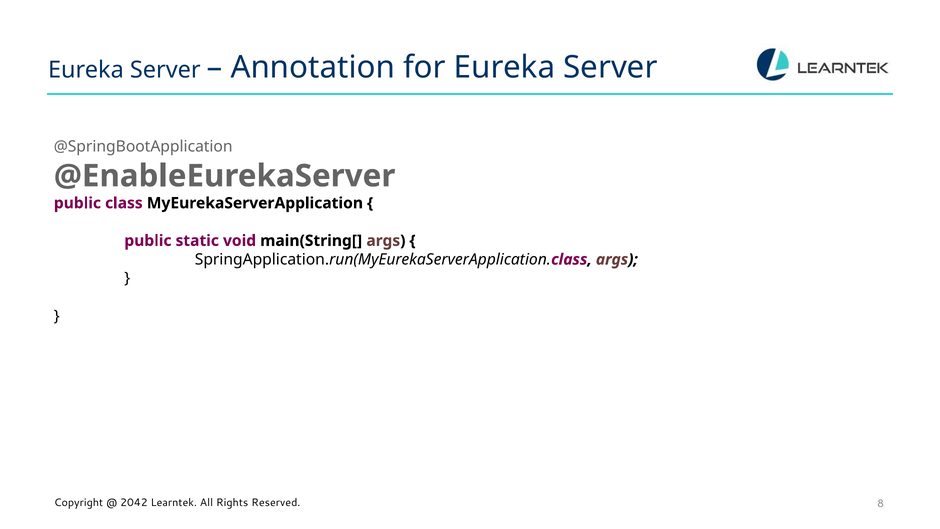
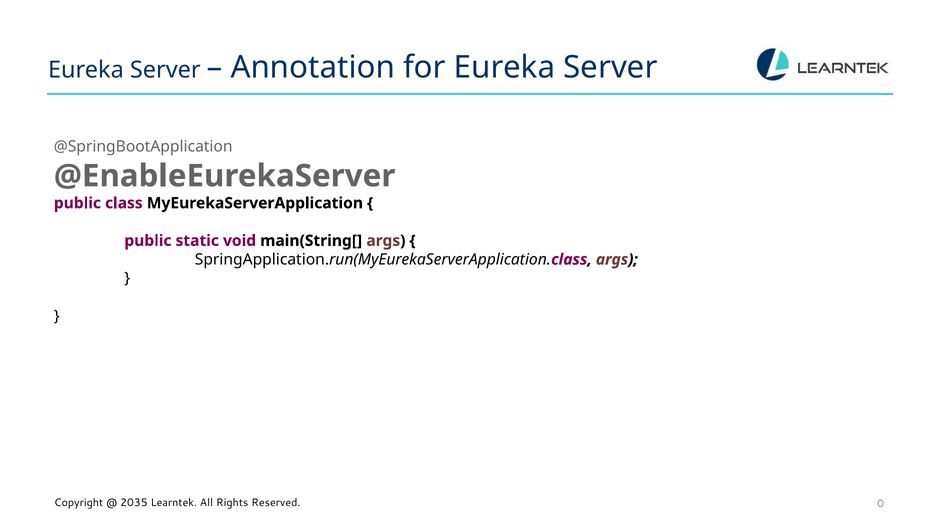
2042: 2042 -> 2035 (134, 502)
8: 8 -> 0 (881, 504)
